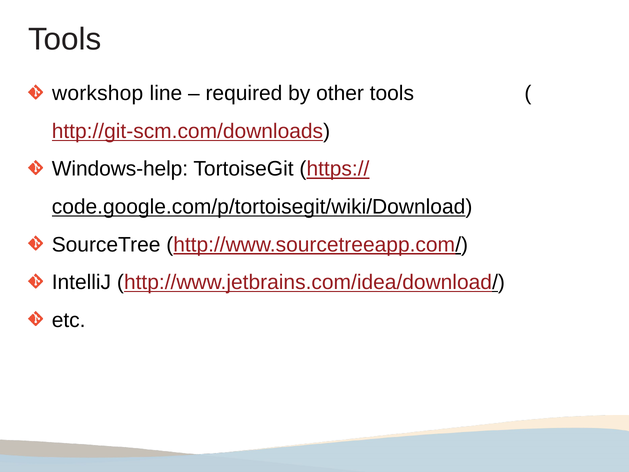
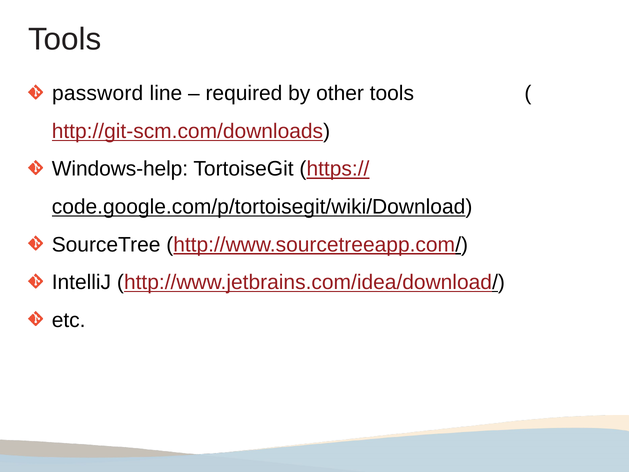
workshop: workshop -> password (98, 93)
